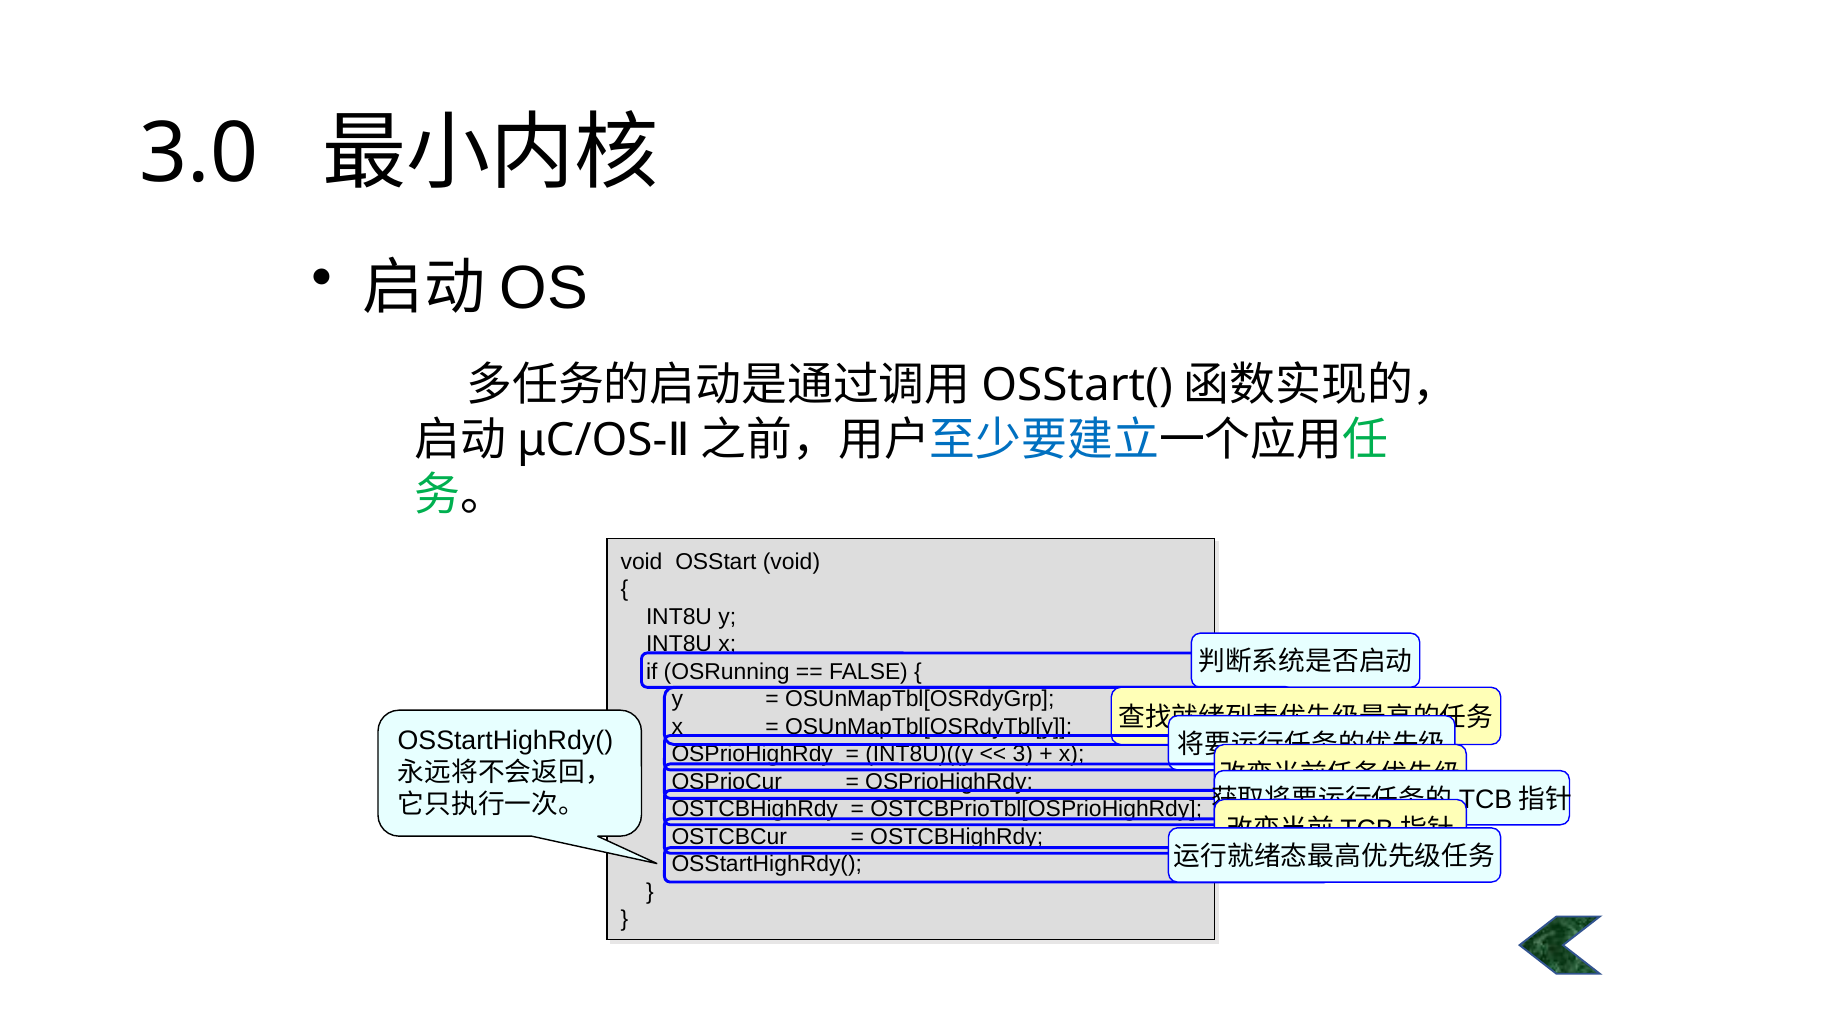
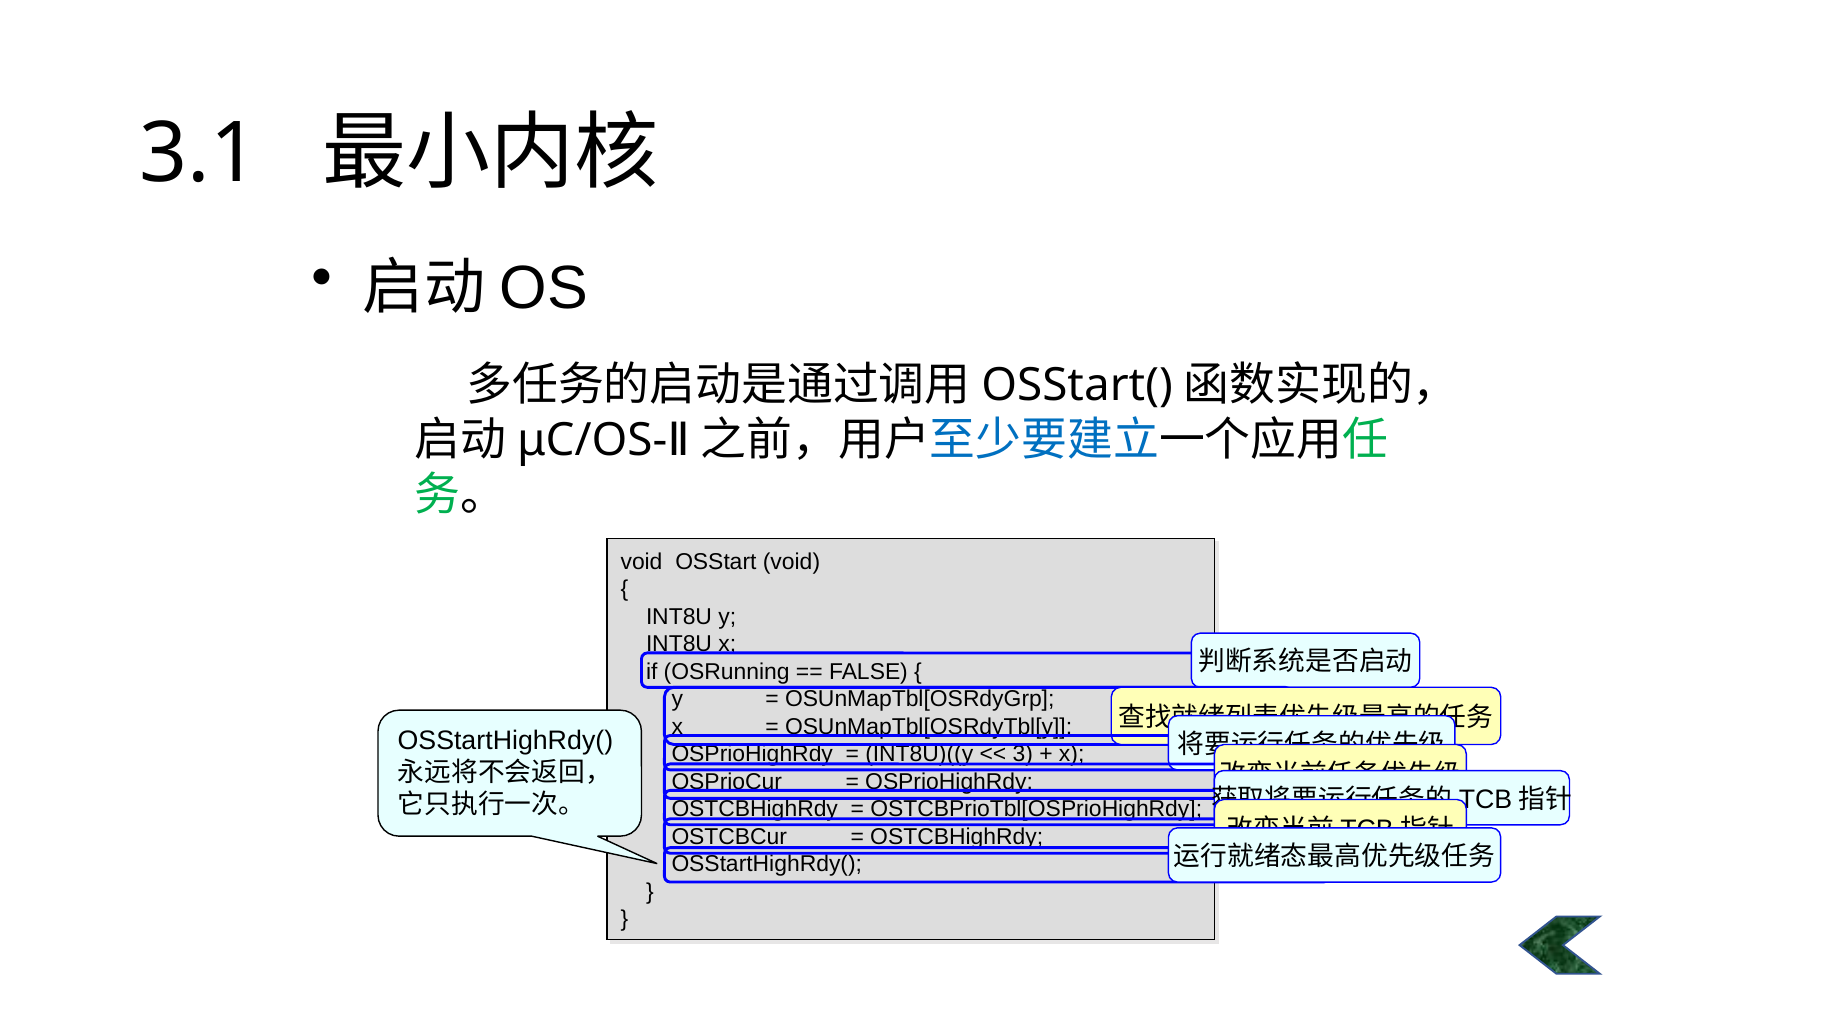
3.0: 3.0 -> 3.1 (199, 154)
